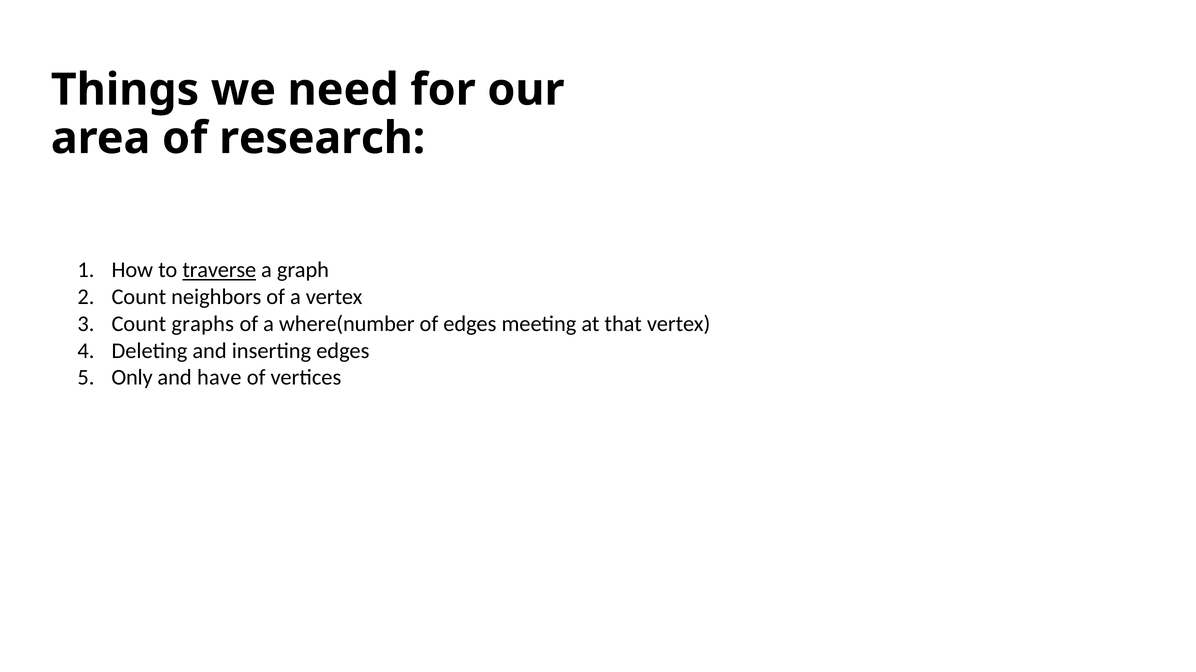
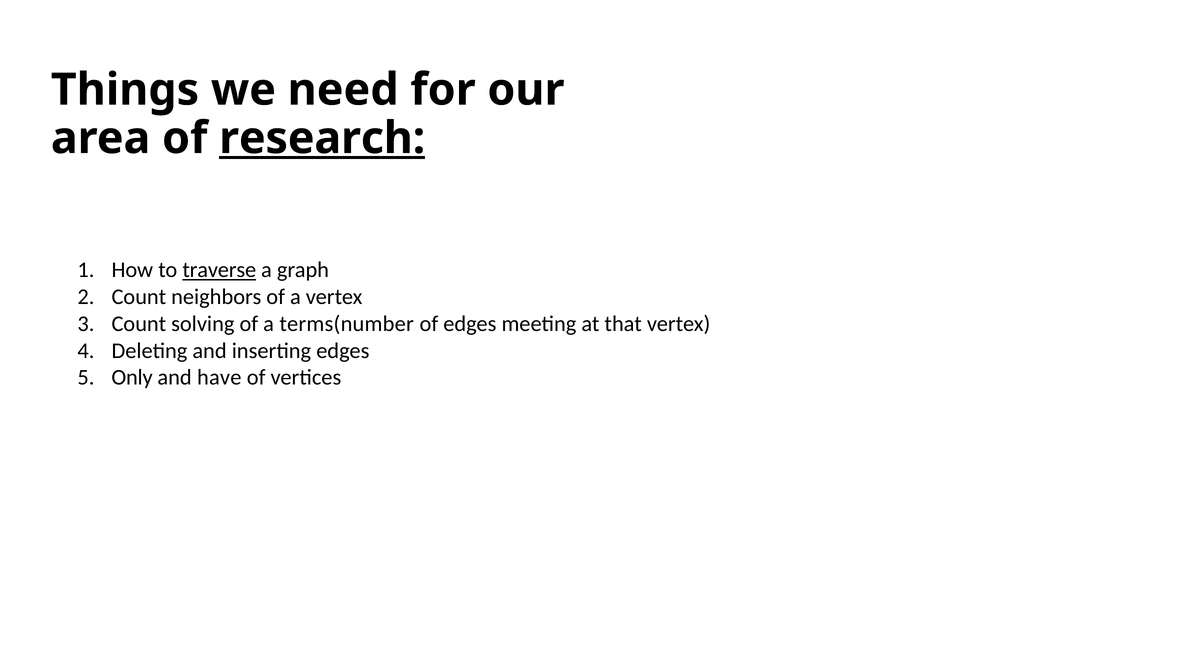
research underline: none -> present (322, 138)
graphs: graphs -> solving (203, 324)
where(number: where(number -> terms(number (347, 324)
